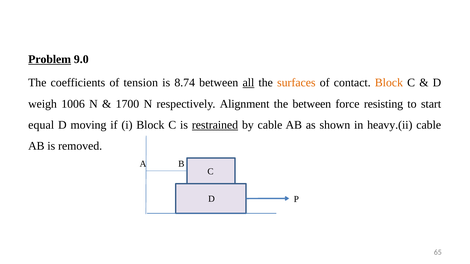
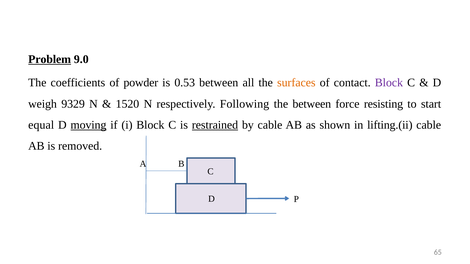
tension: tension -> powder (141, 83)
8.74: 8.74 -> 0.53 (185, 83)
all underline: present -> none (248, 83)
Block colour: orange -> purple (389, 83)
1006: 1006 -> 9329 (73, 104)
1700: 1700 -> 1520 (127, 104)
Alignment: Alignment -> Following (245, 104)
moving underline: none -> present (88, 125)
heavy.(ii: heavy.(ii -> lifting.(ii (390, 125)
